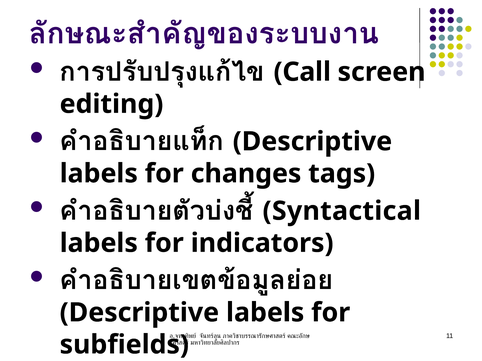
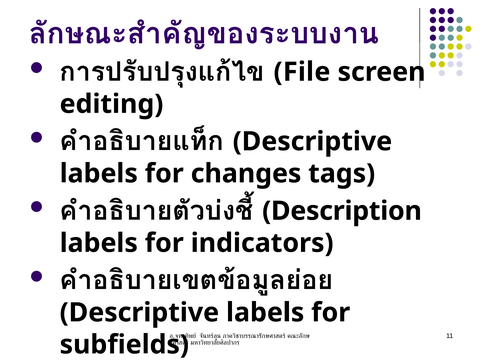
Call: Call -> File (302, 72)
Syntactical: Syntactical -> Description (342, 211)
